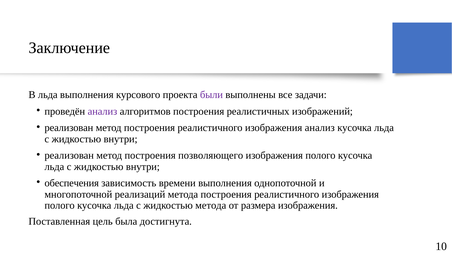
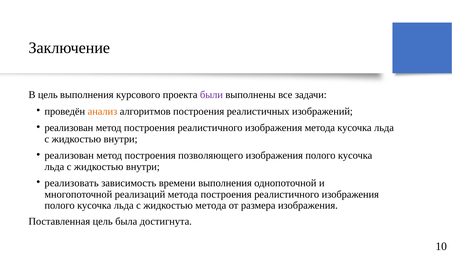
В льда: льда -> цель (48, 95)
анализ colour: purple -> orange (102, 111)
изображения анализ: анализ -> метода (320, 128)
обеспечения: обеспечения -> реализовать (72, 183)
